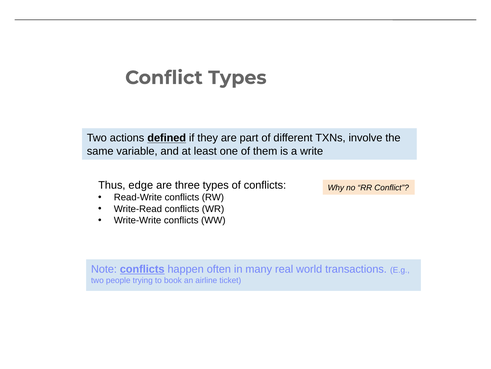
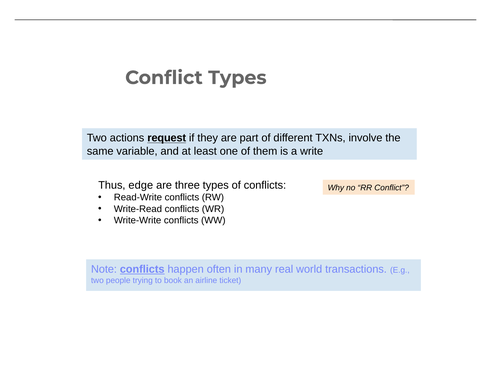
defined: defined -> request (167, 138)
